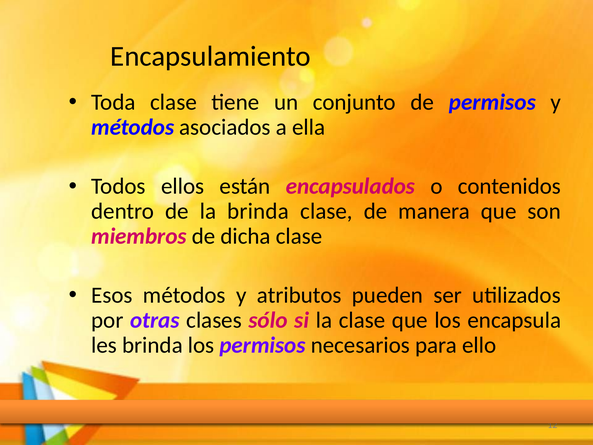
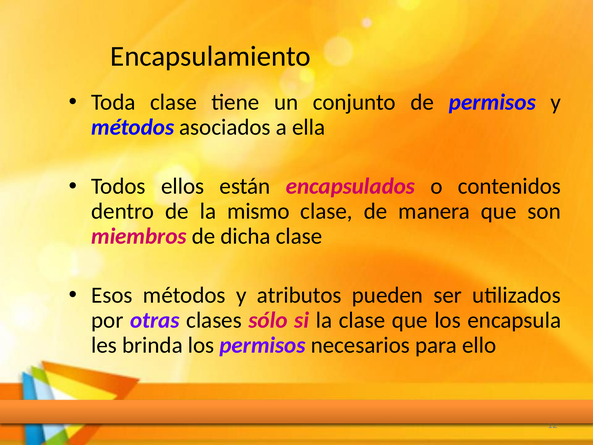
la brinda: brinda -> mismo (258, 211)
